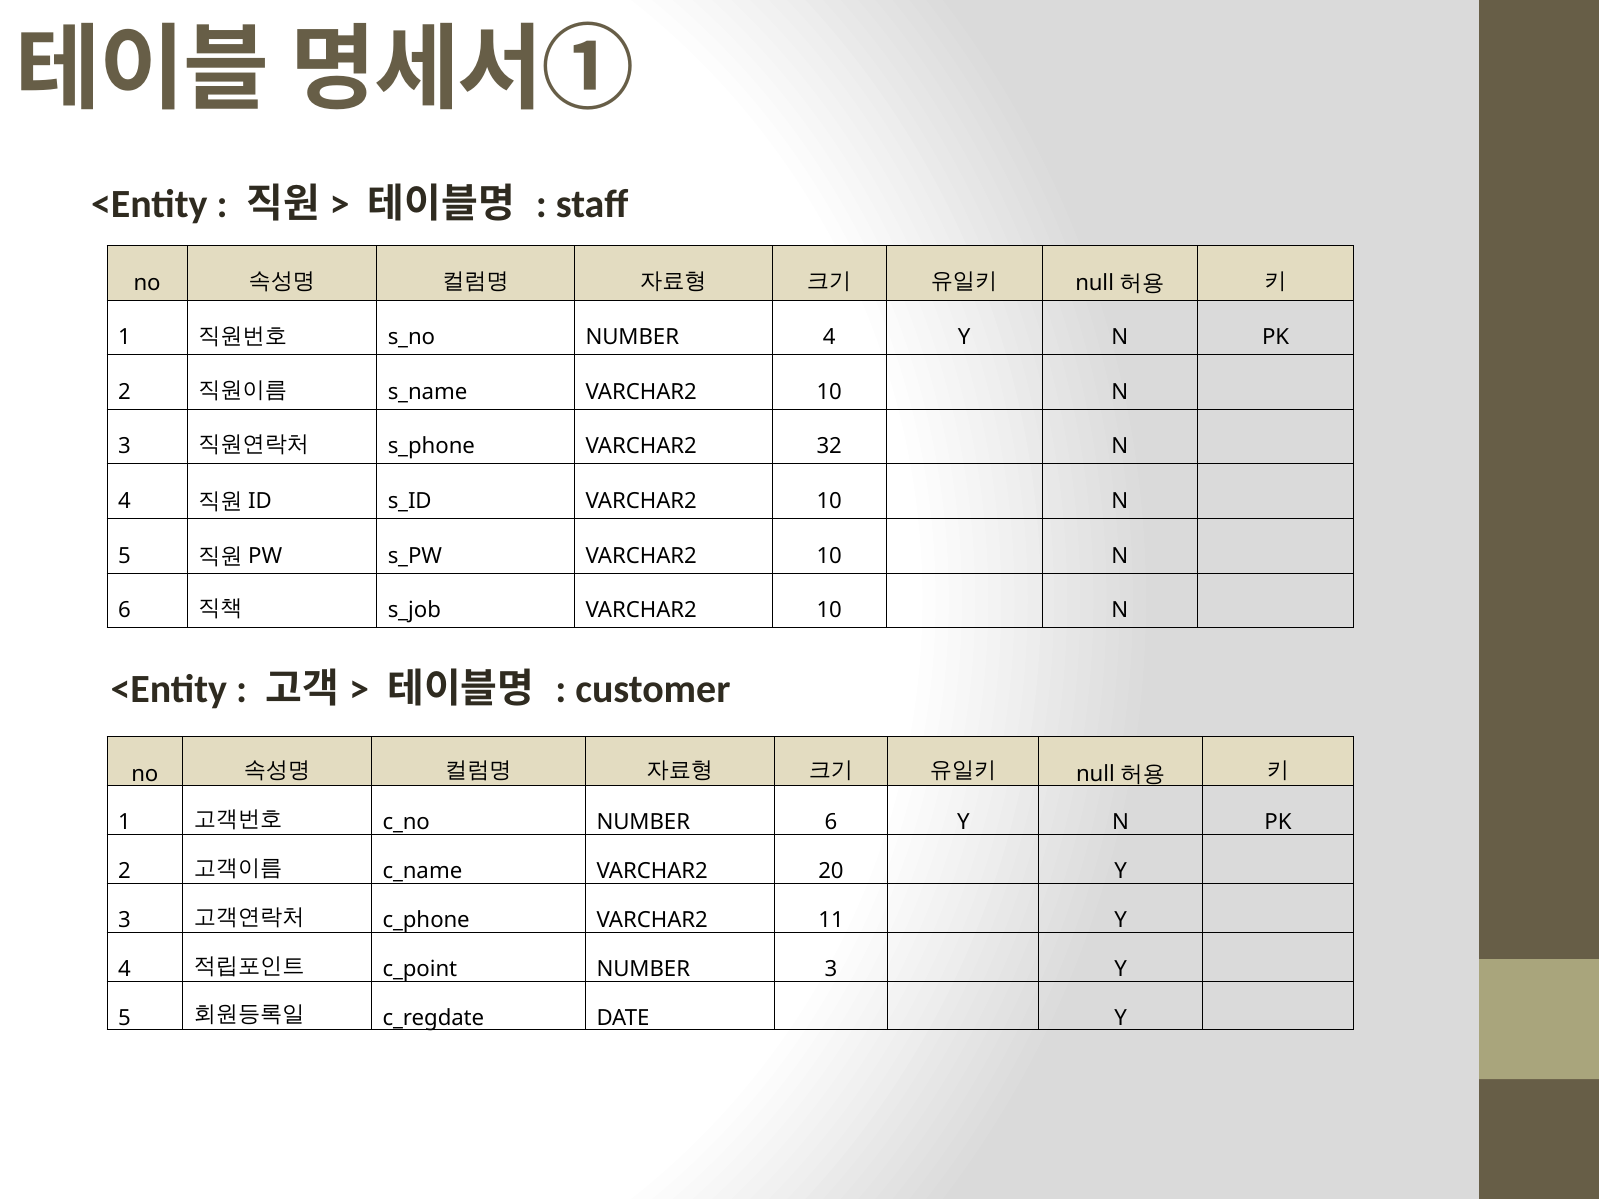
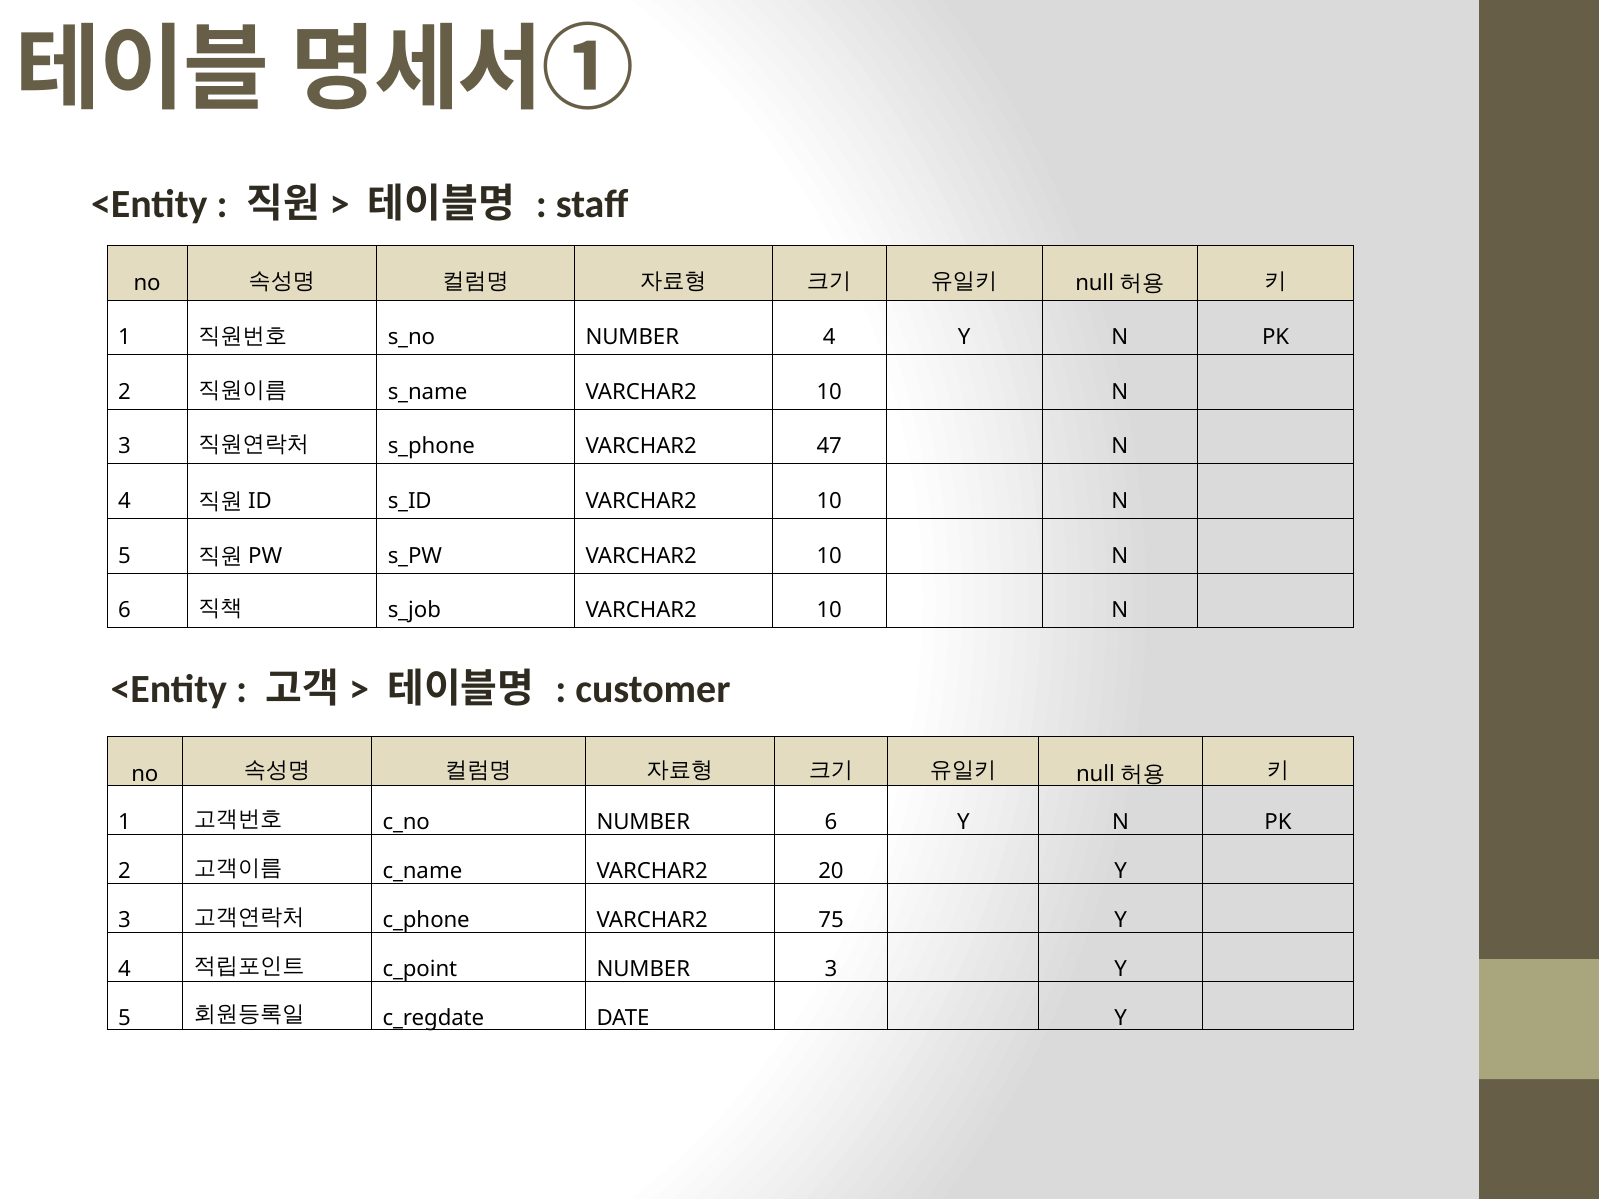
32: 32 -> 47 (829, 447)
11: 11 -> 75 (831, 921)
